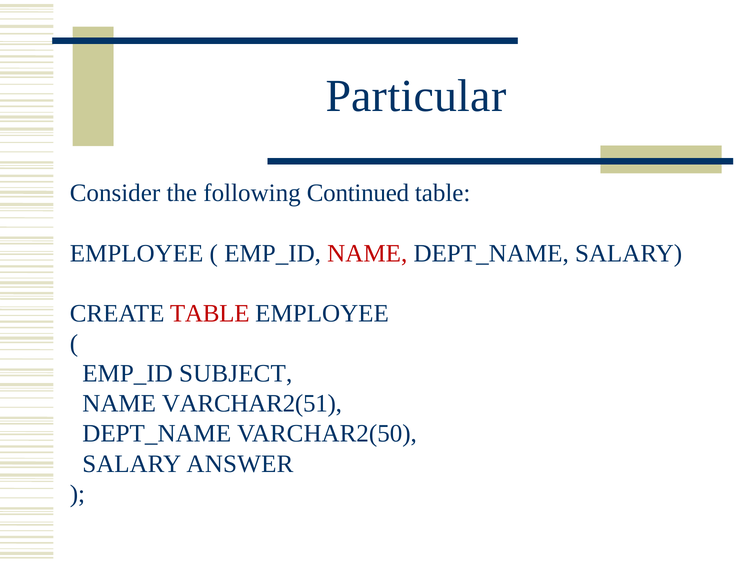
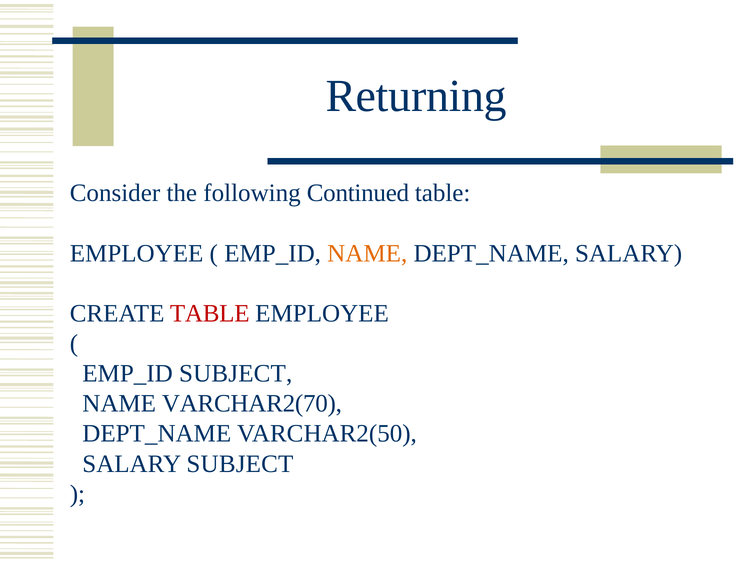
Particular: Particular -> Returning (416, 96)
NAME colour: red -> orange (367, 253)
VARCHAR2(51: VARCHAR2(51 -> VARCHAR2(70 (252, 404)
SALARY ANSWER: ANSWER -> SUBJECT (240, 464)
